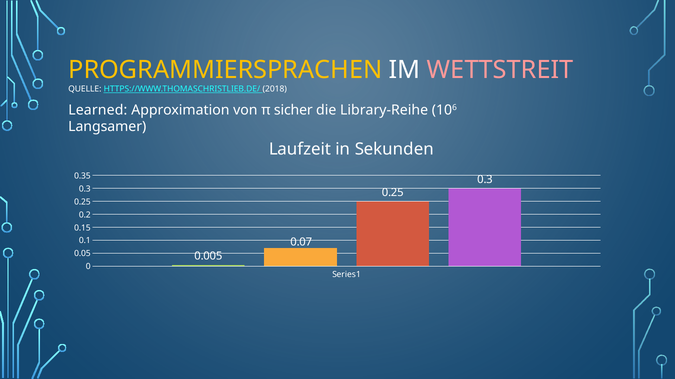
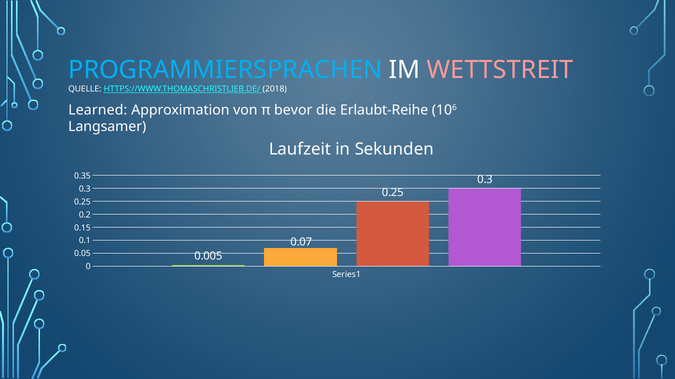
PROGRAMMIERSPRACHEN colour: yellow -> light blue (225, 70)
sicher: sicher -> bevor (293, 110)
Library-Reihe: Library-Reihe -> Erlaubt-Reihe (384, 110)
